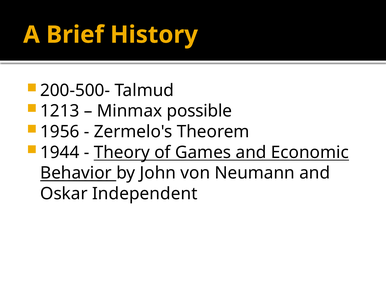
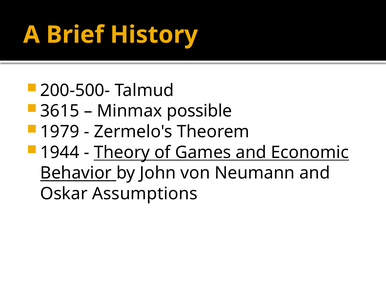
1213: 1213 -> 3615 (60, 111)
1956: 1956 -> 1979 (60, 131)
Independent: Independent -> Assumptions (145, 193)
